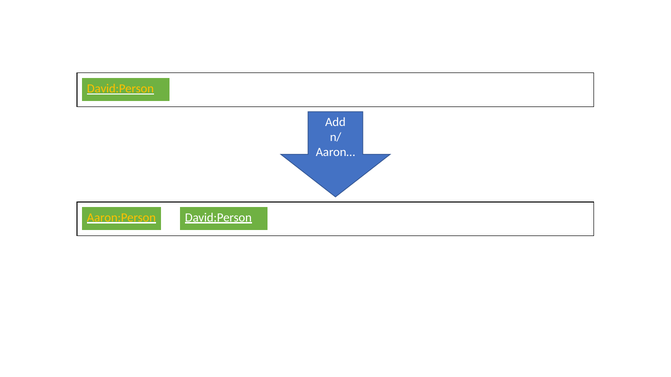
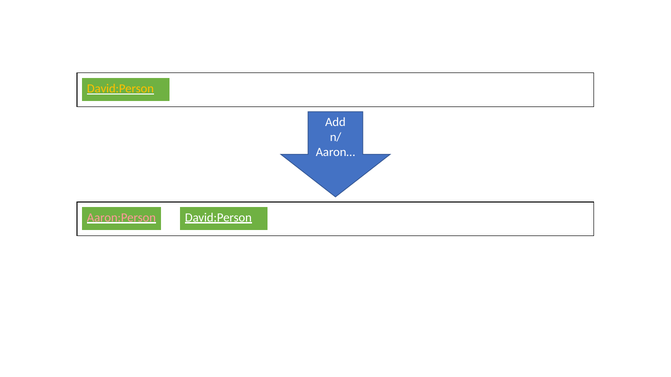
Aaron:Person colour: yellow -> pink (121, 218)
